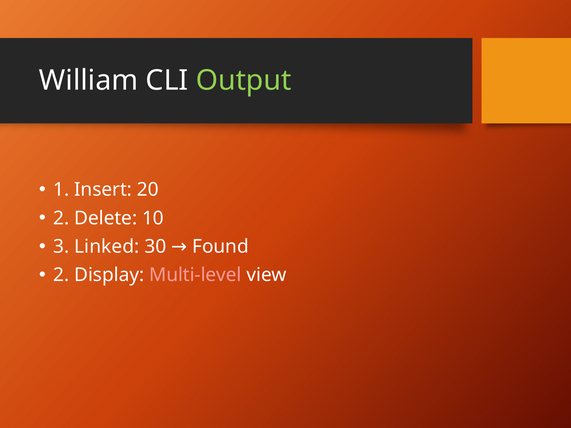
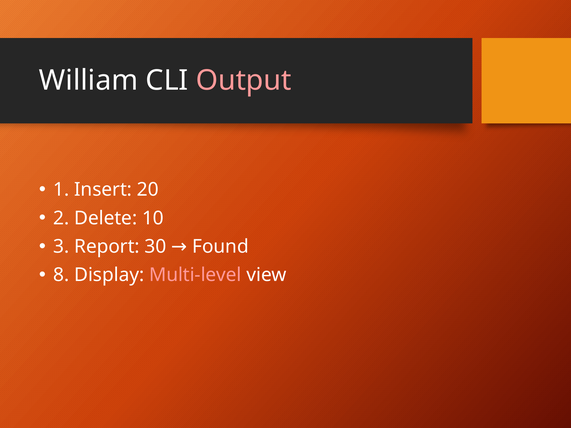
Output colour: light green -> pink (244, 81)
Linked: Linked -> Report (107, 247)
2: 2 -> 8 (61, 275)
